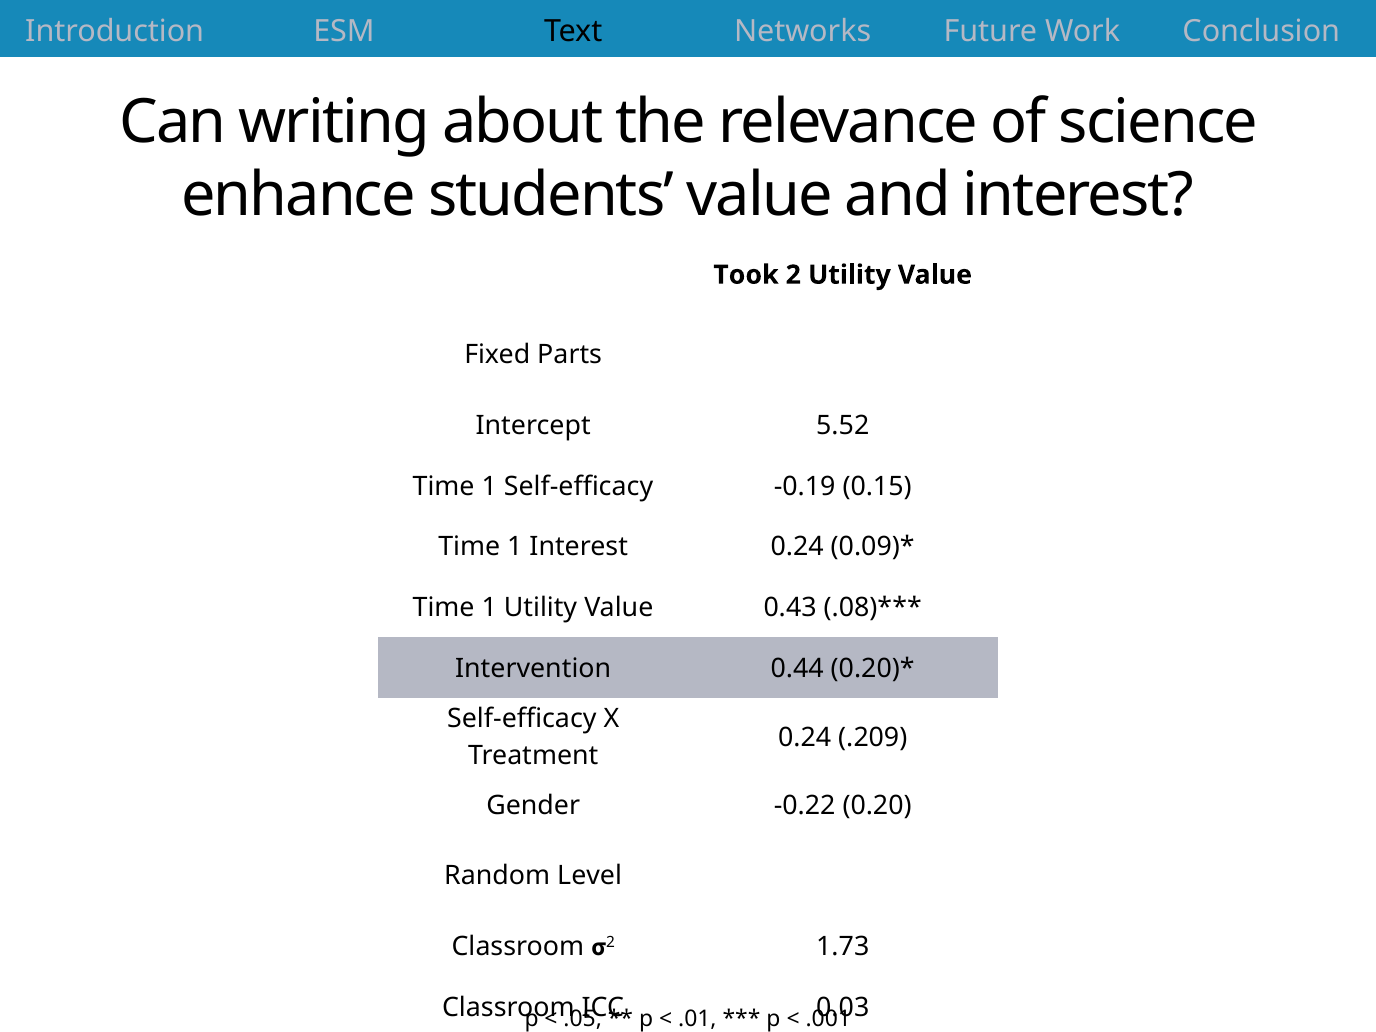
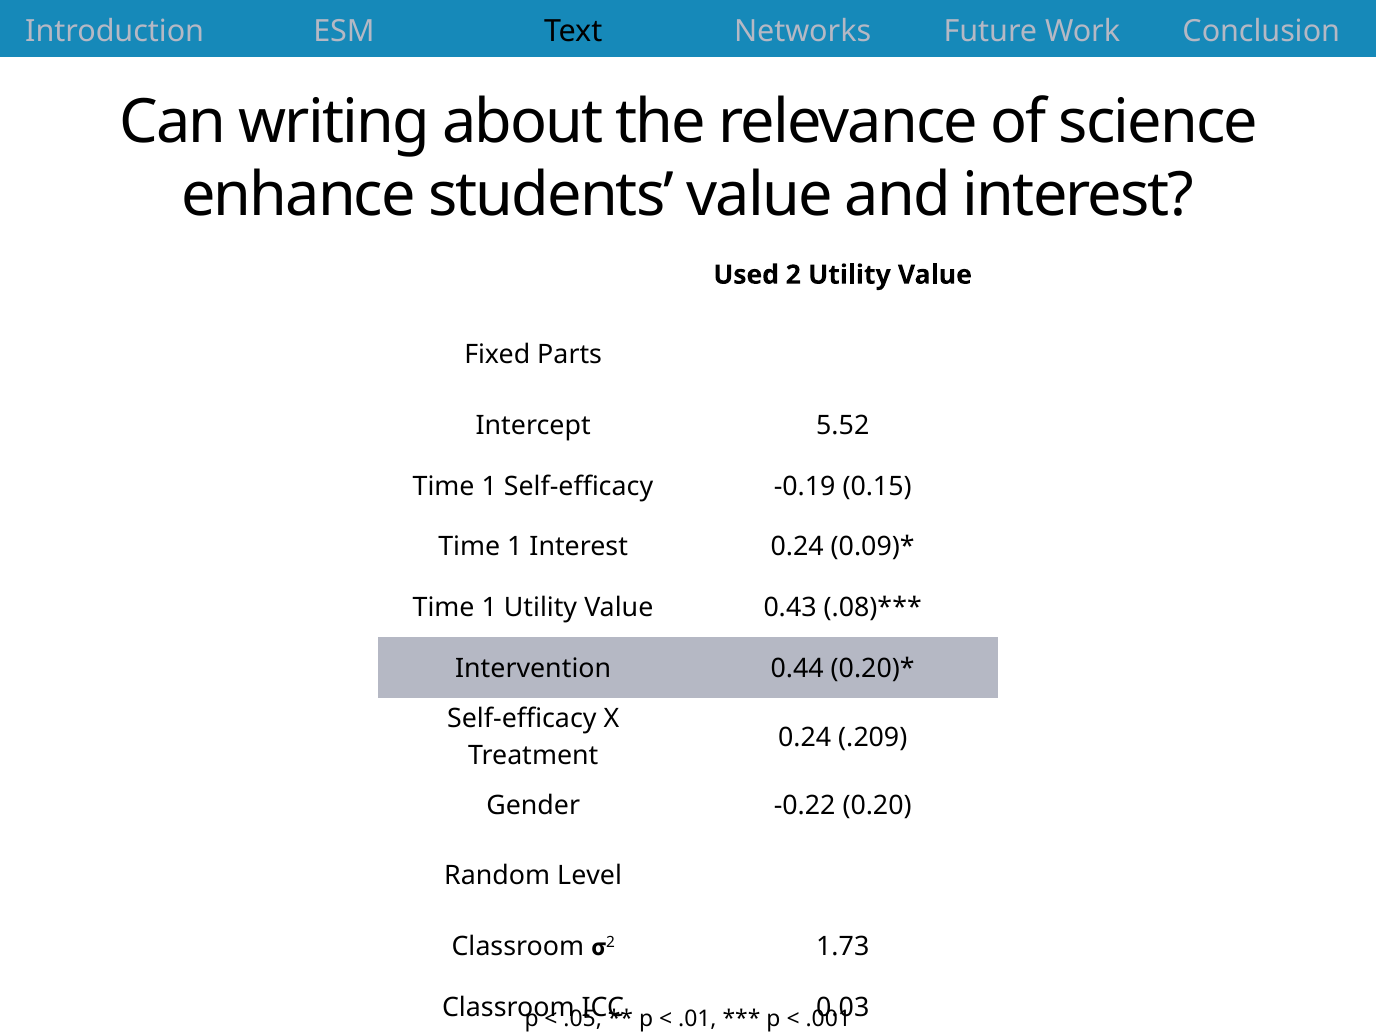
Took: Took -> Used (746, 275)
